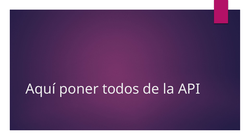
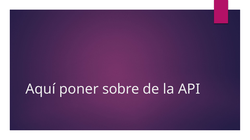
todos: todos -> sobre (121, 90)
